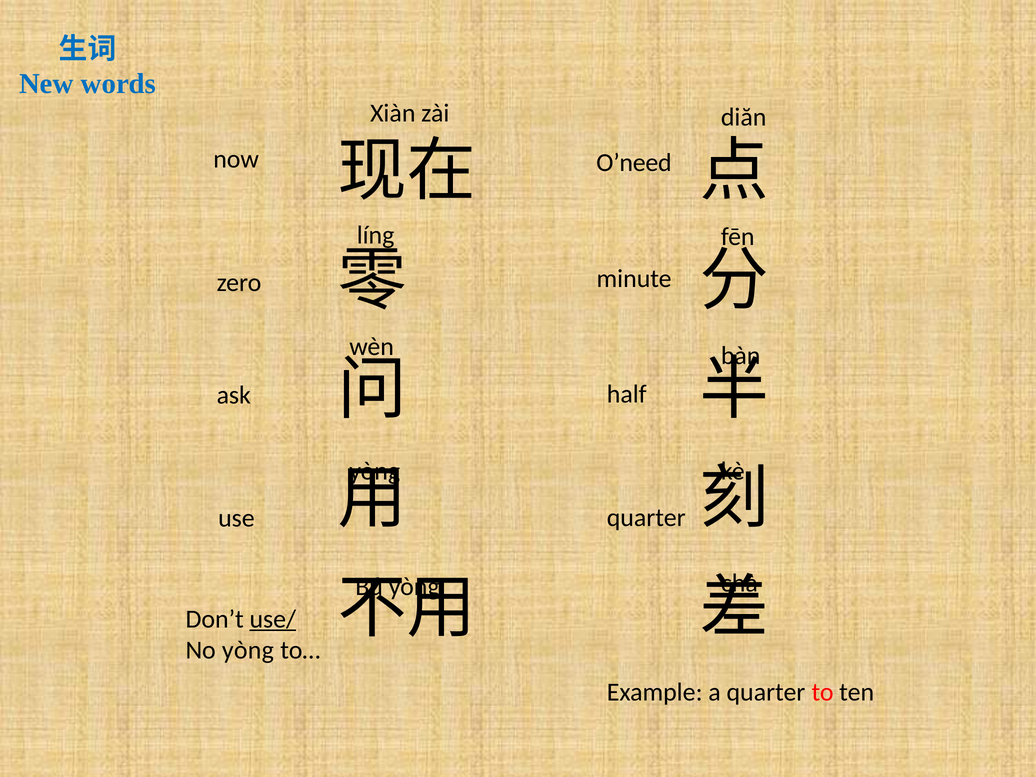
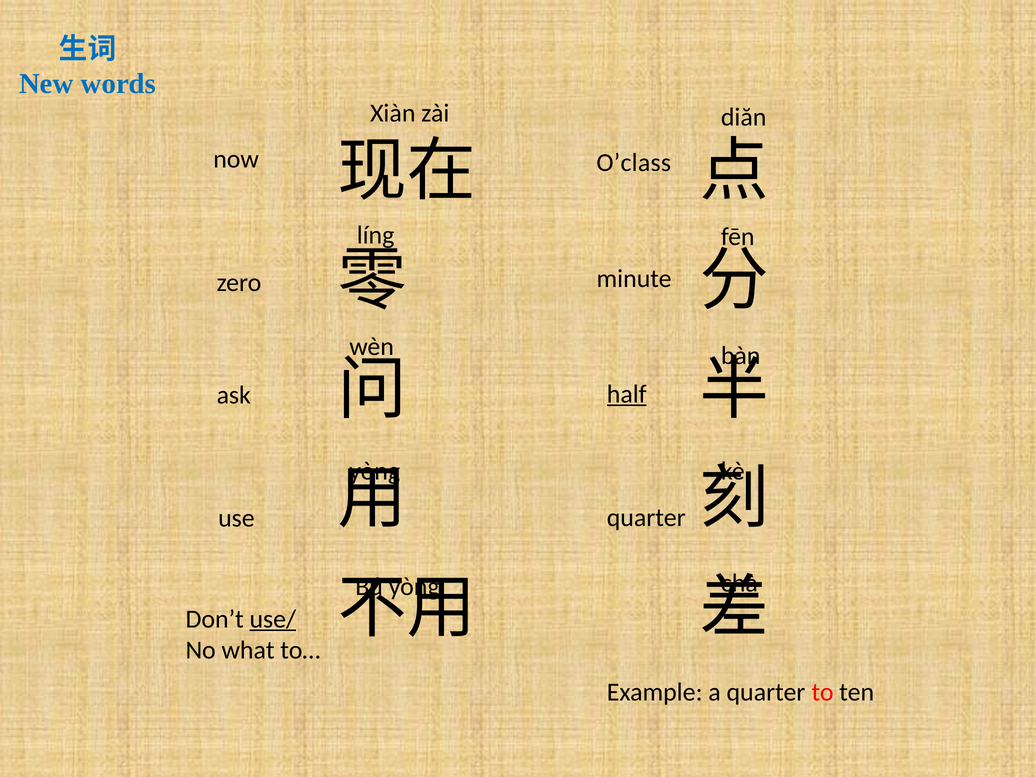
O’need: O’need -> O’class (634, 163)
half underline: none -> present (627, 394)
No yòng: yòng -> what (248, 650)
